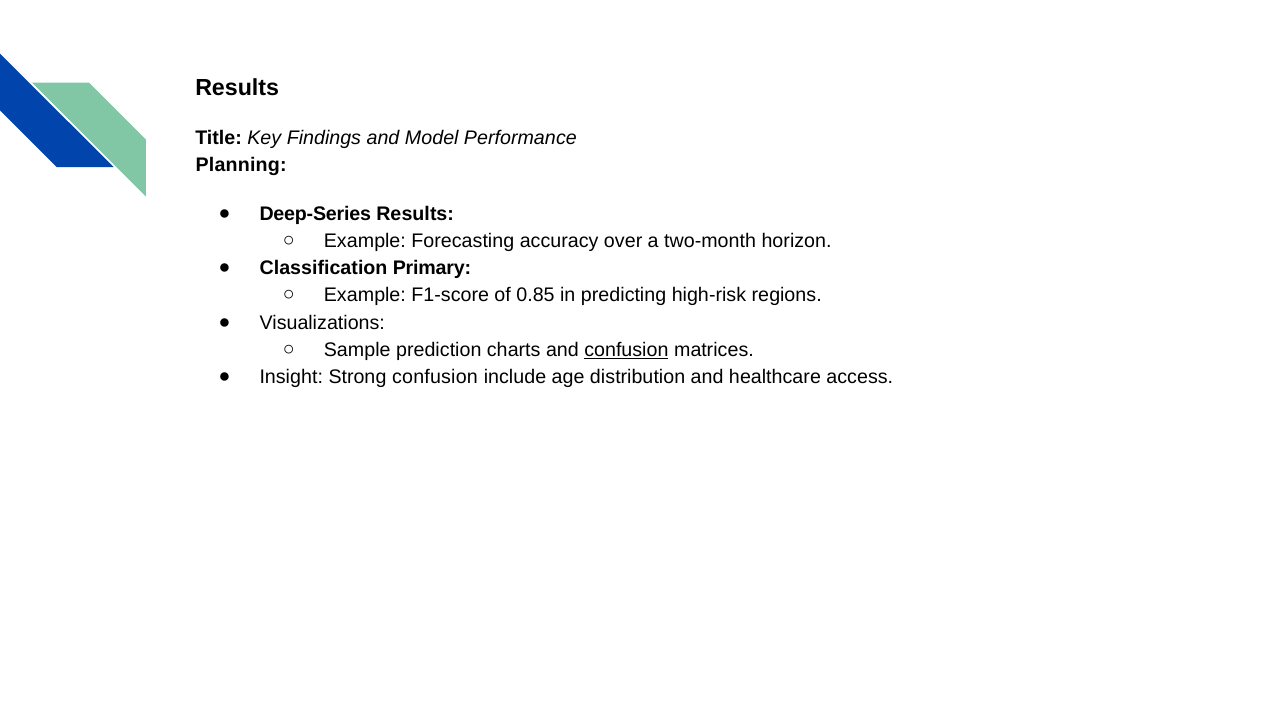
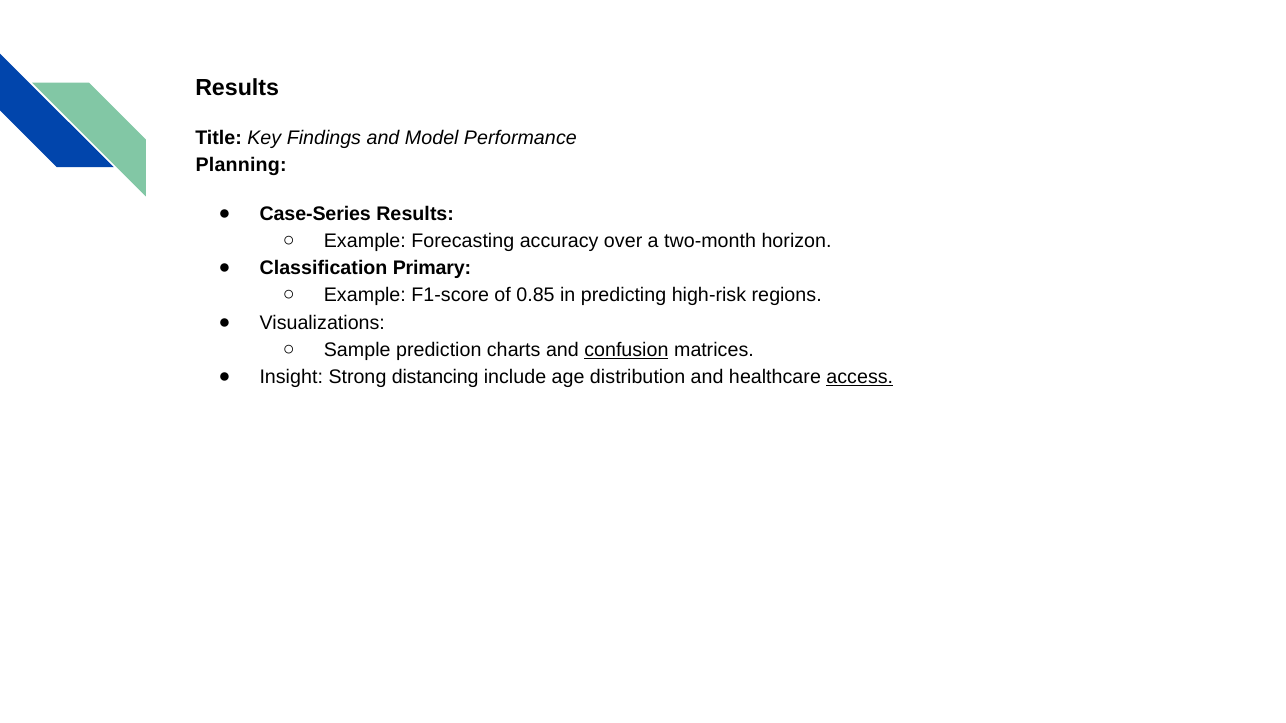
Deep-Series: Deep-Series -> Case-Series (315, 214)
Strong confusion: confusion -> distancing (435, 377)
access underline: none -> present (860, 377)
